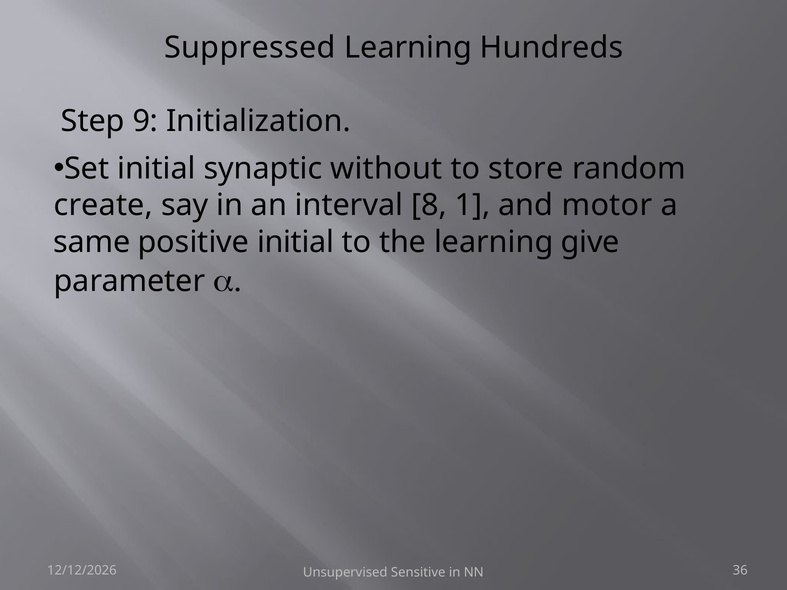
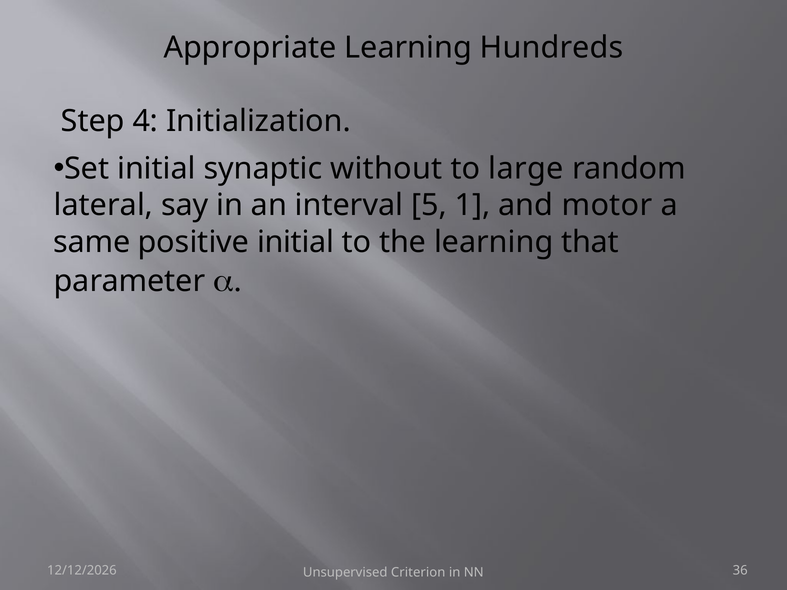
Suppressed: Suppressed -> Appropriate (250, 48)
9: 9 -> 4 (145, 121)
store: store -> large (526, 169)
create: create -> lateral (103, 205)
8: 8 -> 5 (429, 205)
give: give -> that (590, 242)
Sensitive: Sensitive -> Criterion (418, 573)
